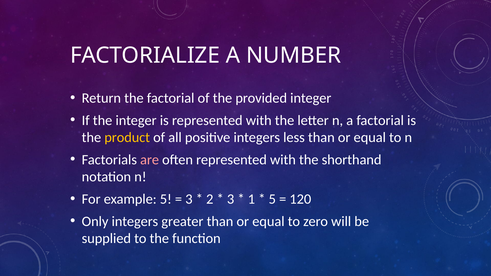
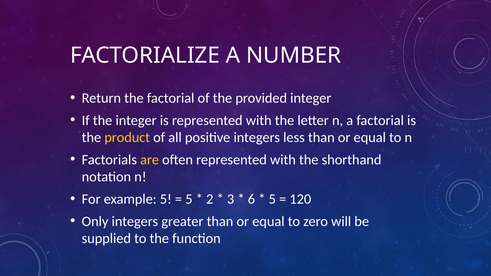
are colour: pink -> yellow (150, 160)
3: 3 -> 5 (189, 199)
1: 1 -> 6 (251, 199)
